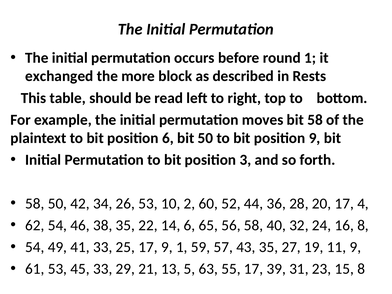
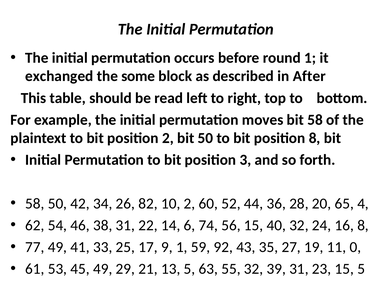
more: more -> some (138, 76)
Rests: Rests -> After (309, 76)
position 6: 6 -> 2 (168, 138)
position 9: 9 -> 8 (315, 138)
26 53: 53 -> 82 (148, 203)
20 17: 17 -> 65 (344, 203)
38 35: 35 -> 31 (125, 225)
65: 65 -> 74 (208, 225)
56 58: 58 -> 15 (254, 225)
54: 54 -> 77 (35, 247)
57: 57 -> 92 (223, 247)
11 9: 9 -> 0 (355, 247)
45 33: 33 -> 49 (103, 269)
55 17: 17 -> 32 (254, 269)
15 8: 8 -> 5 (361, 269)
